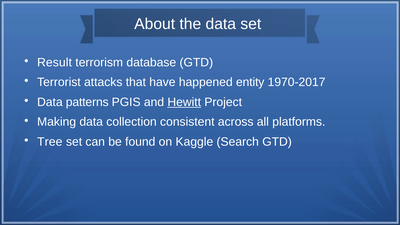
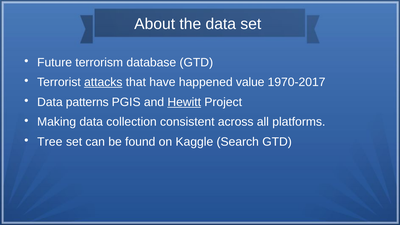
Result: Result -> Future (55, 62)
attacks underline: none -> present (103, 82)
entity: entity -> value (250, 82)
